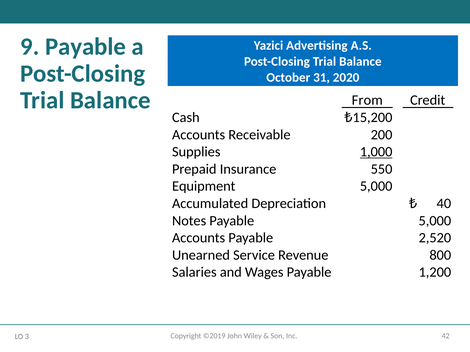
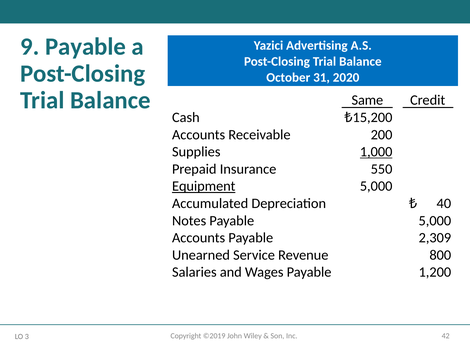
From: From -> Same (367, 100)
Equipment underline: none -> present (204, 187)
2,520: 2,520 -> 2,309 (435, 238)
